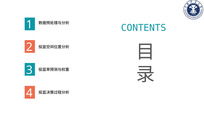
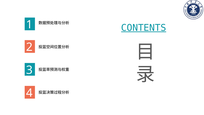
CONTENTS underline: none -> present (144, 28)
